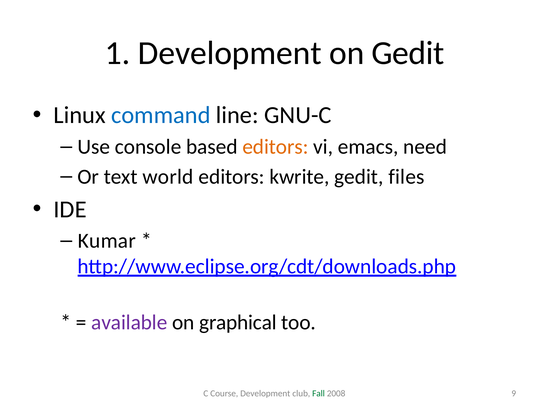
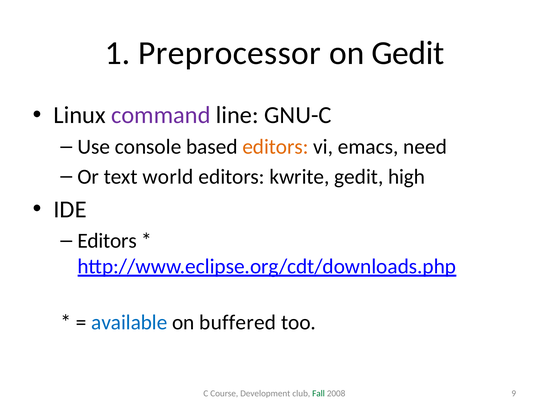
1 Development: Development -> Preprocessor (230, 53)
command colour: blue -> purple (161, 115)
files: files -> high (407, 177)
Kumar: Kumar -> Editors (107, 241)
available colour: purple -> blue (129, 322)
graphical: graphical -> buffered (238, 322)
